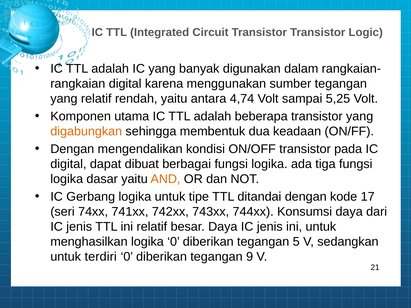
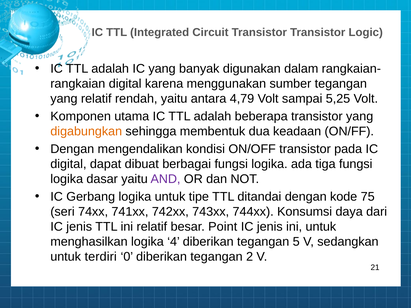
4,74: 4,74 -> 4,79 (242, 99)
AND colour: orange -> purple (165, 179)
17: 17 -> 75 (368, 197)
besar Daya: Daya -> Point (223, 227)
logika 0: 0 -> 4 (174, 242)
9: 9 -> 2 (250, 257)
